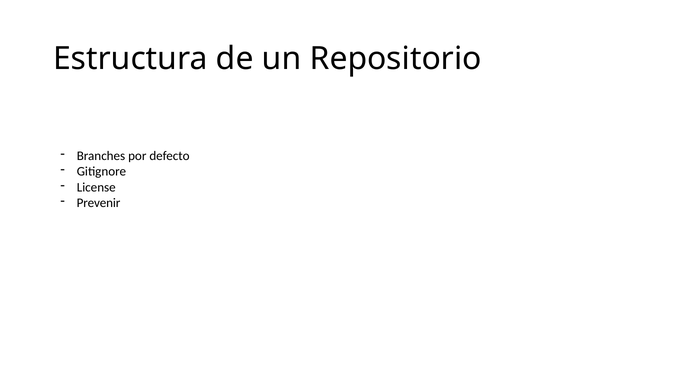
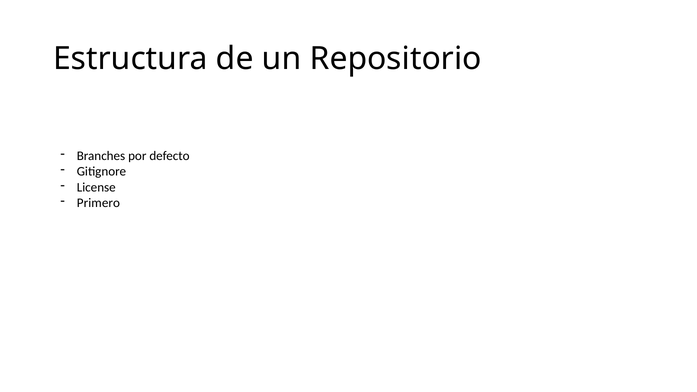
Prevenir: Prevenir -> Primero (98, 203)
